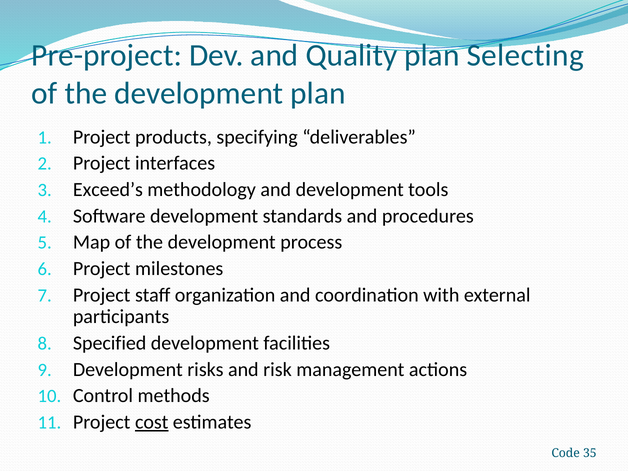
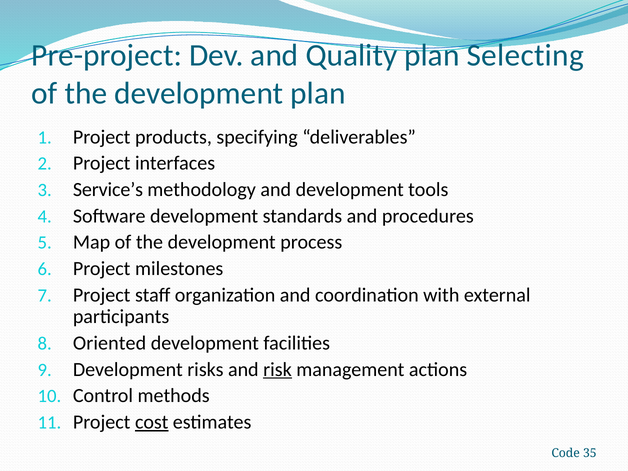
Exceed’s: Exceed’s -> Service’s (108, 190)
Specified: Specified -> Oriented (110, 343)
risk underline: none -> present (278, 369)
